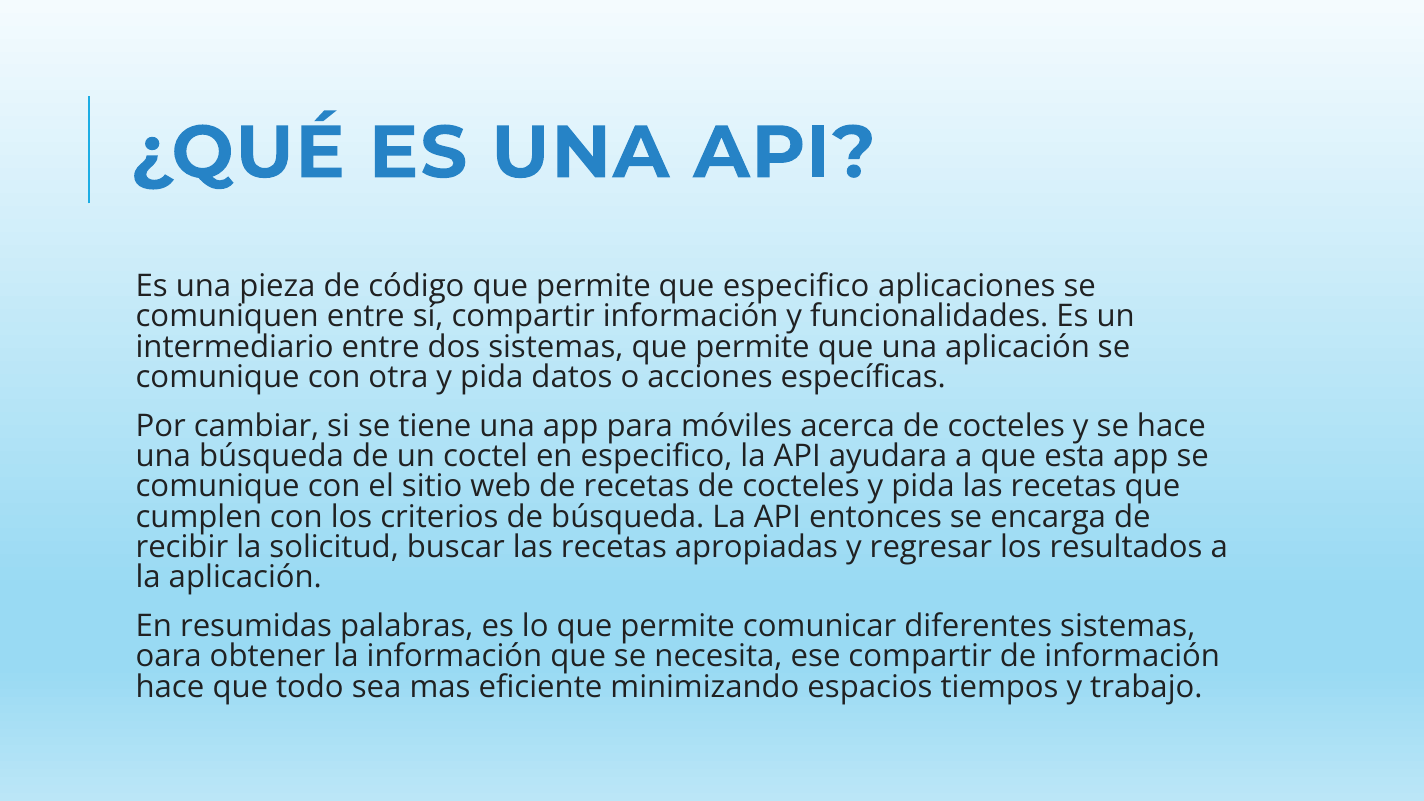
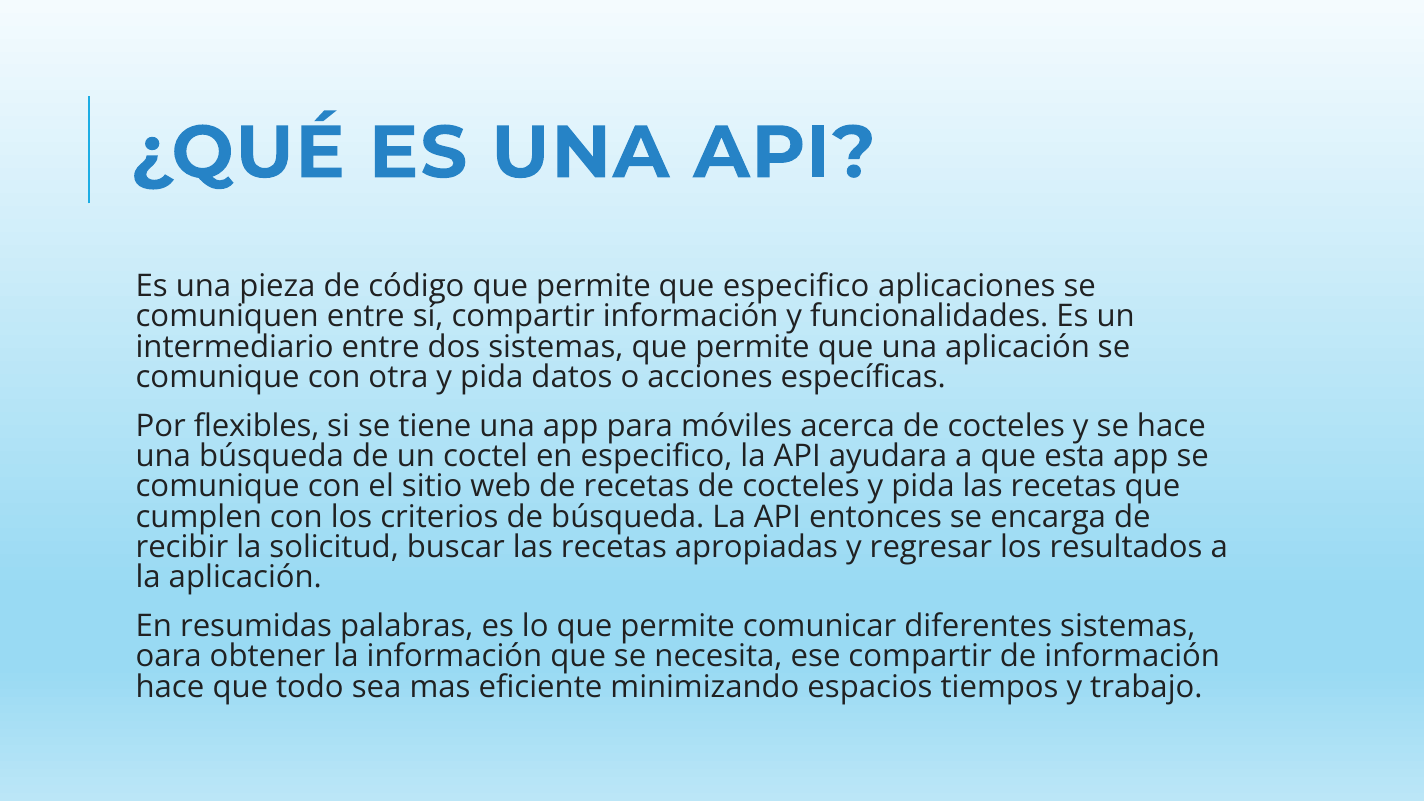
cambiar: cambiar -> flexibles (257, 426)
